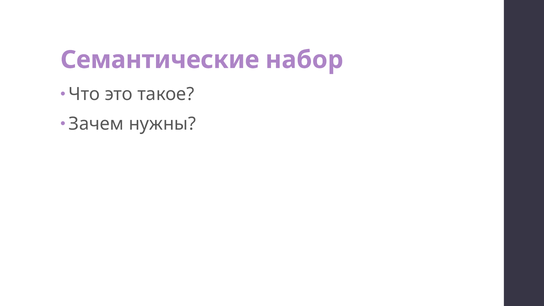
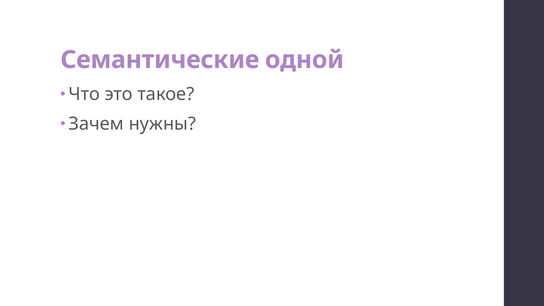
набор: набор -> одной (304, 60)
